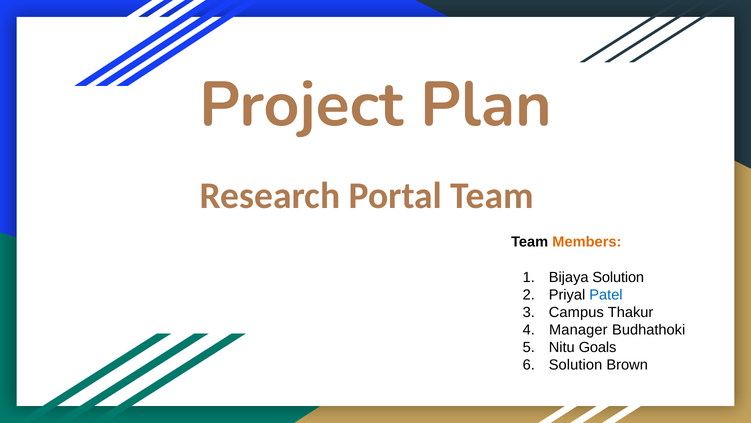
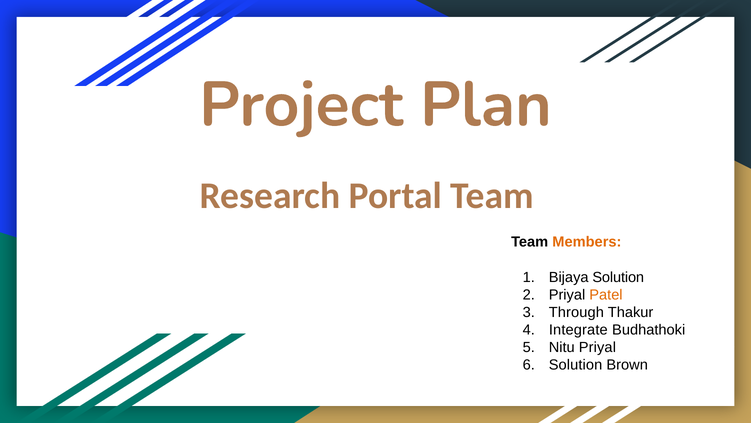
Patel colour: blue -> orange (606, 294)
Campus: Campus -> Through (576, 312)
Manager: Manager -> Integrate (578, 329)
Nitu Goals: Goals -> Priyal (597, 347)
